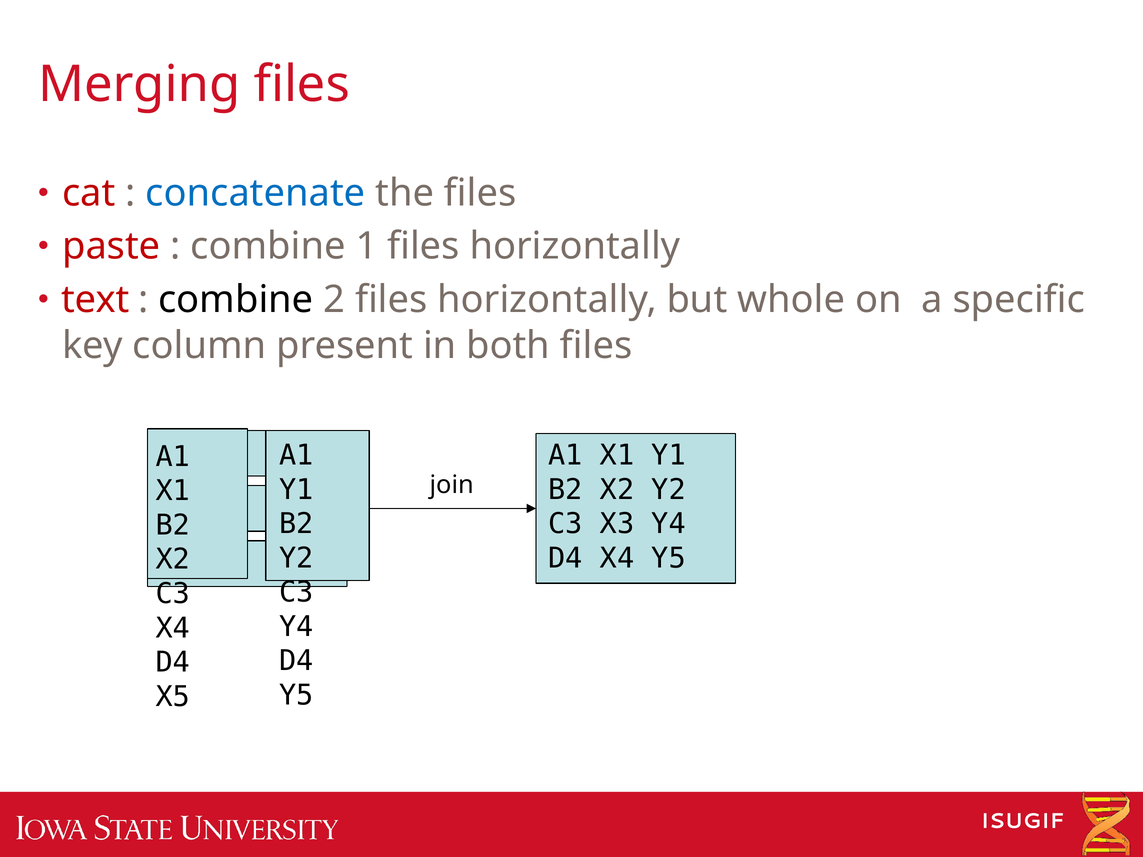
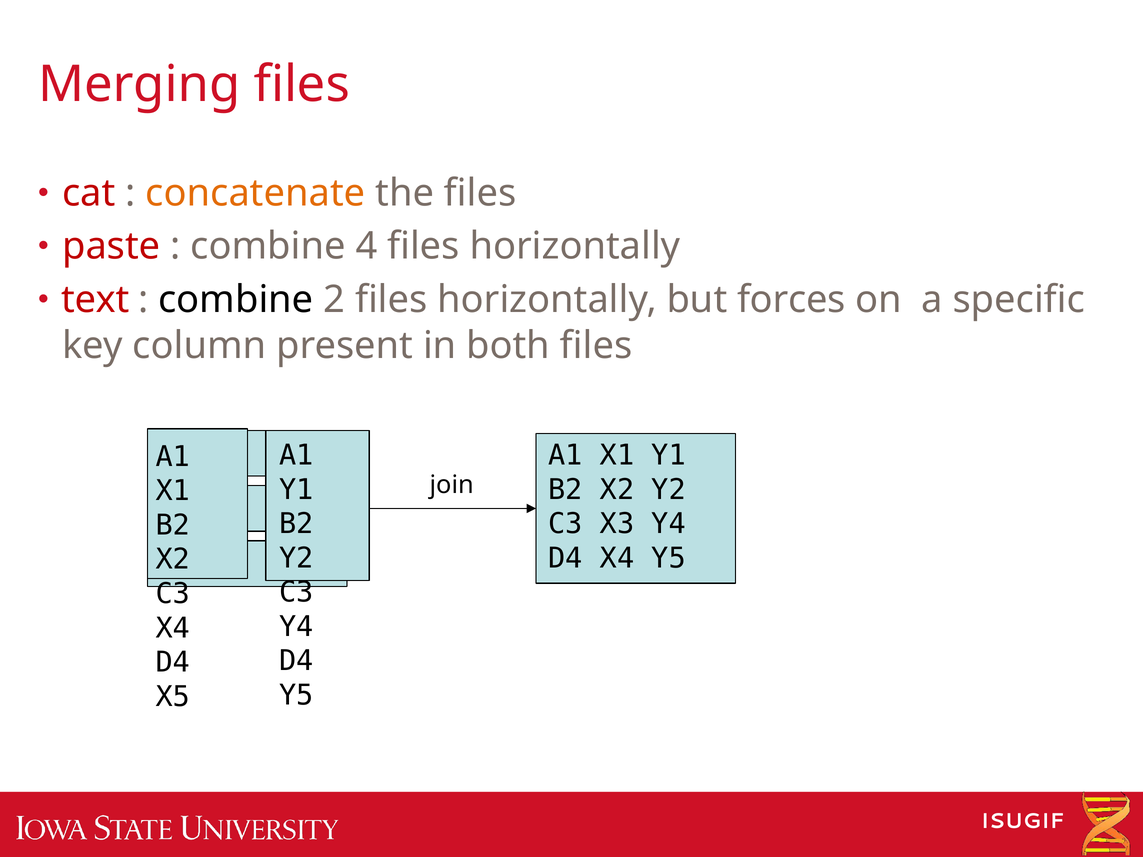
concatenate colour: blue -> orange (255, 193)
1: 1 -> 4 (366, 246)
whole: whole -> forces (791, 300)
